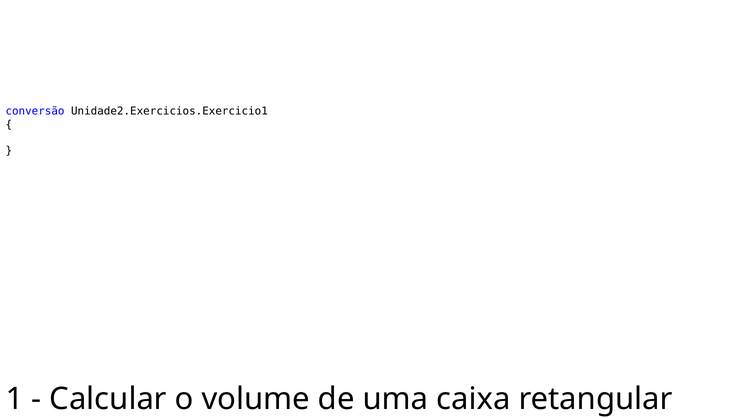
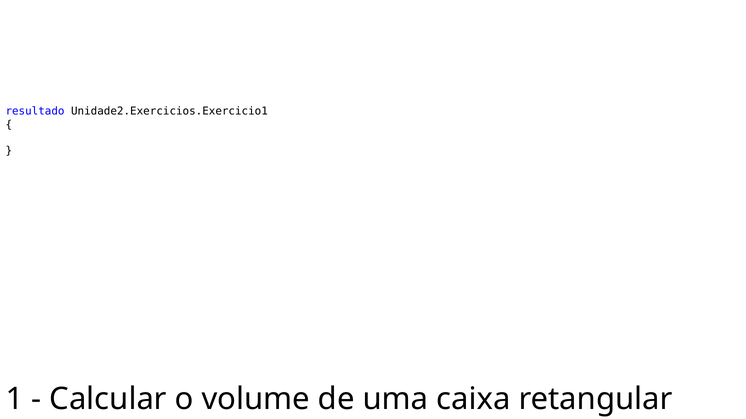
conversão: conversão -> resultado (35, 112)
